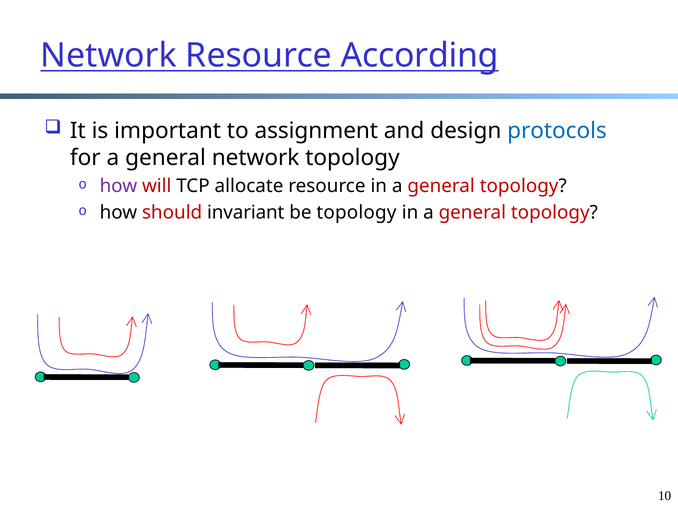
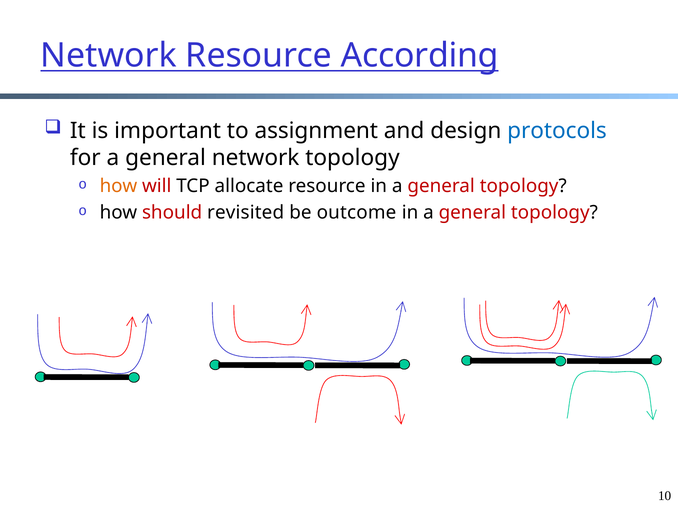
how colour: purple -> orange (118, 186)
invariant: invariant -> revisited (246, 212)
be topology: topology -> outcome (356, 212)
